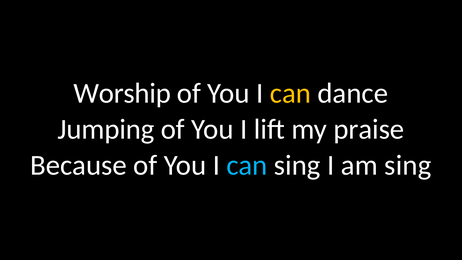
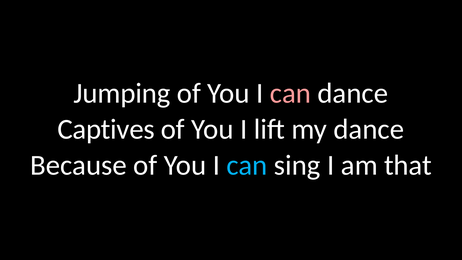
Worship: Worship -> Jumping (122, 93)
can colour: yellow -> pink (290, 93)
Jumping: Jumping -> Captives (106, 129)
my praise: praise -> dance (369, 129)
am sing: sing -> that (408, 165)
